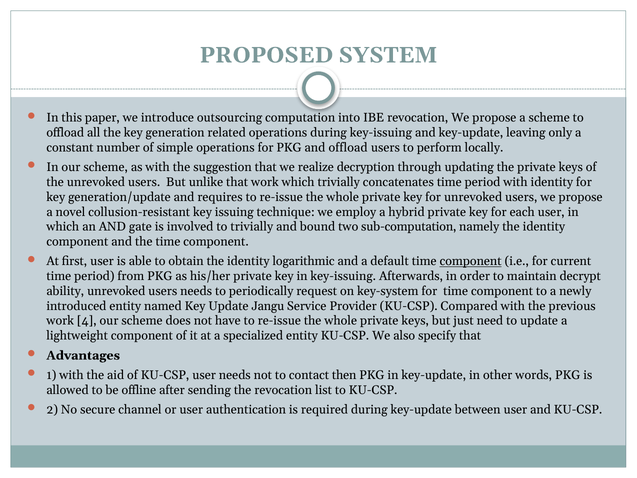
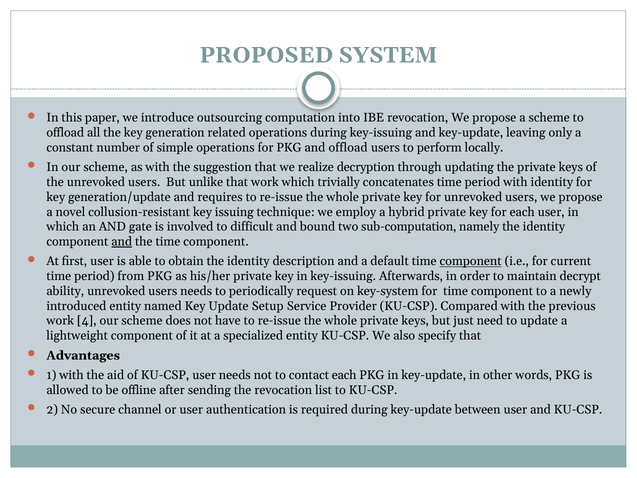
to trivially: trivially -> difficult (252, 227)
and underline: none -> present (122, 242)
logarithmic: logarithmic -> description (303, 261)
Jangu: Jangu -> Setup (268, 306)
contact then: then -> each (344, 375)
